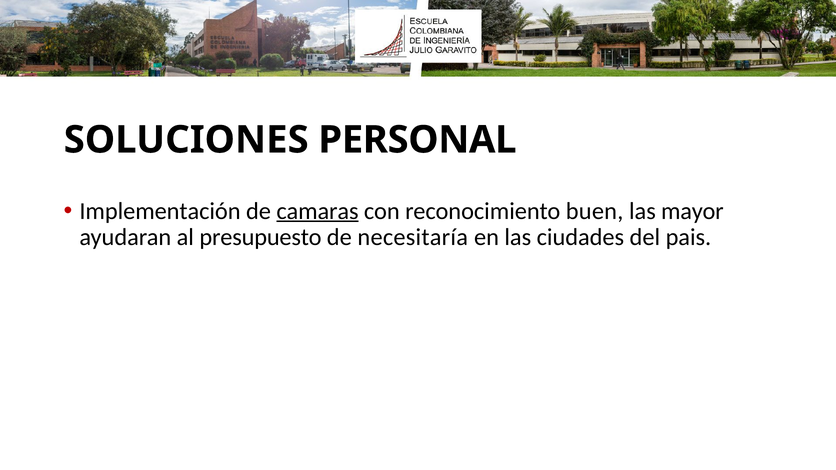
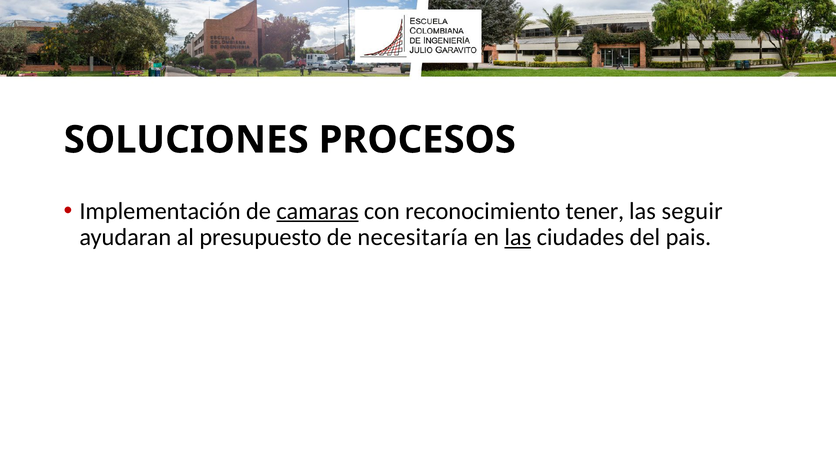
PERSONAL: PERSONAL -> PROCESOS (417, 140)
buen: buen -> tener (595, 211)
mayor: mayor -> seguir (692, 211)
las underline: none -> present (518, 237)
